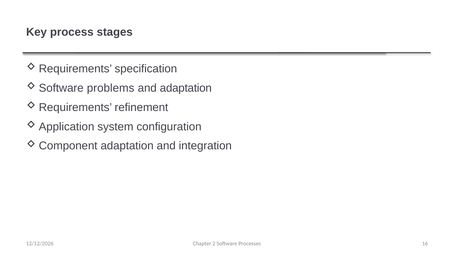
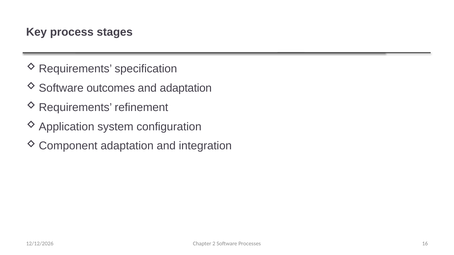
problems: problems -> outcomes (111, 88)
